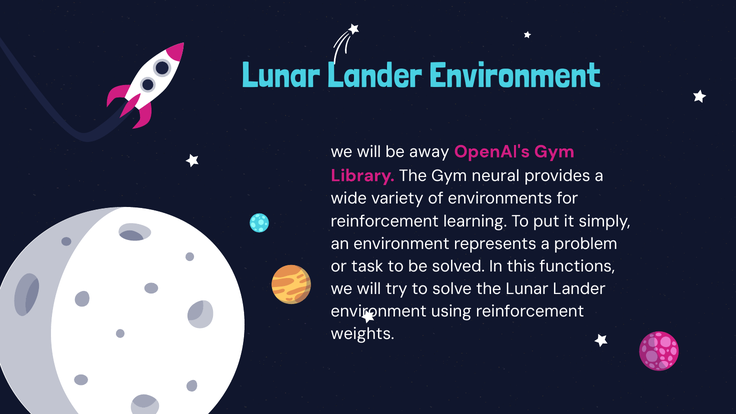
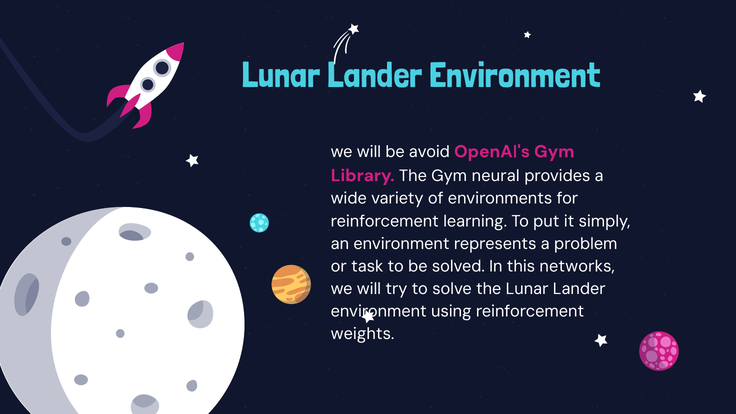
away: away -> avoid (429, 152)
functions: functions -> networks (577, 266)
